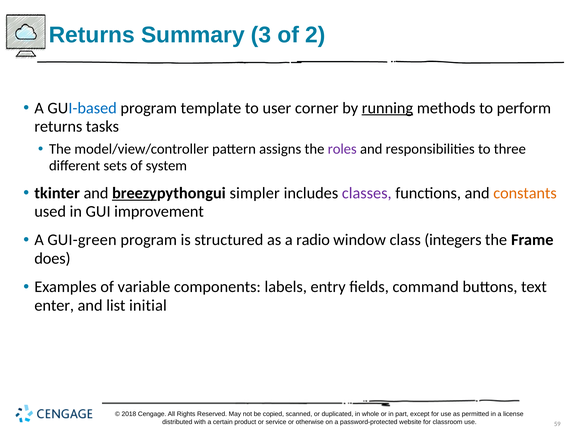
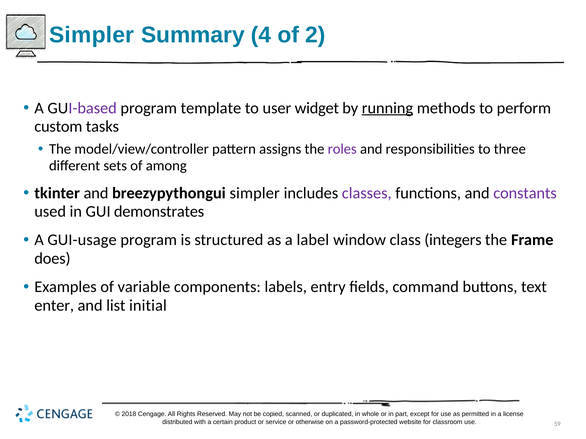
Returns: Returns -> Simpler (92, 35)
3: 3 -> 4 (261, 35)
I-based colour: blue -> purple (93, 108)
corner: corner -> widget (317, 108)
returns: returns -> custom (58, 127)
system: system -> among (166, 166)
breezy underline: present -> none (134, 193)
constants colour: orange -> purple (525, 193)
improvement: improvement -> demonstrates (159, 212)
I-green: I-green -> I-usage (93, 240)
radio: radio -> label (313, 240)
